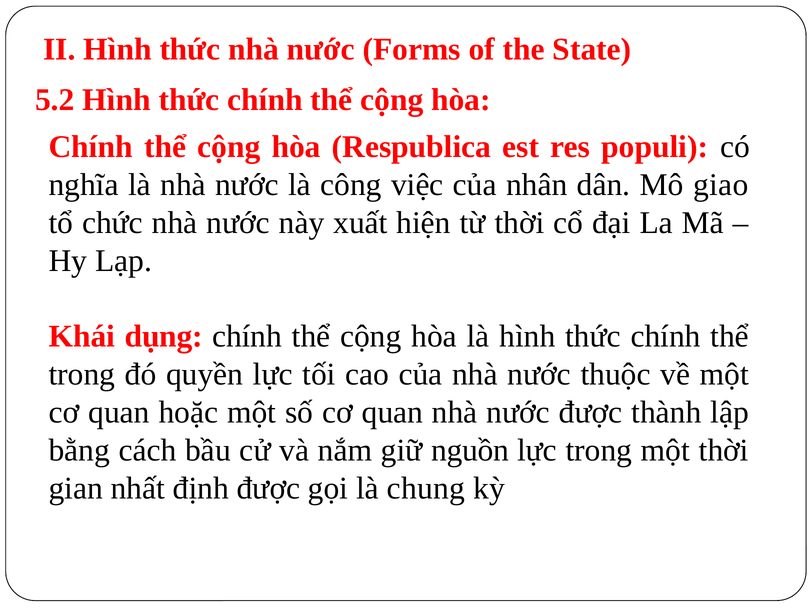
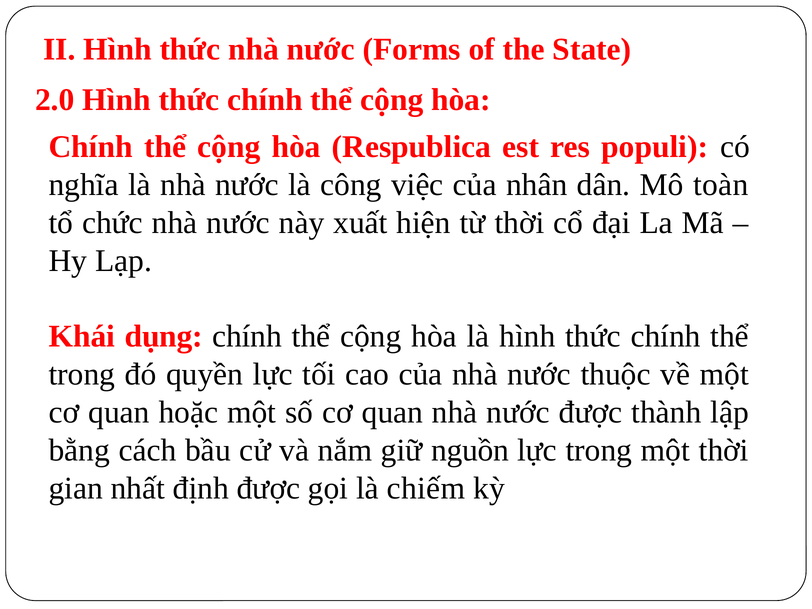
5.2: 5.2 -> 2.0 (55, 100)
giao: giao -> toàn (721, 185)
chung: chung -> chiếm (426, 488)
